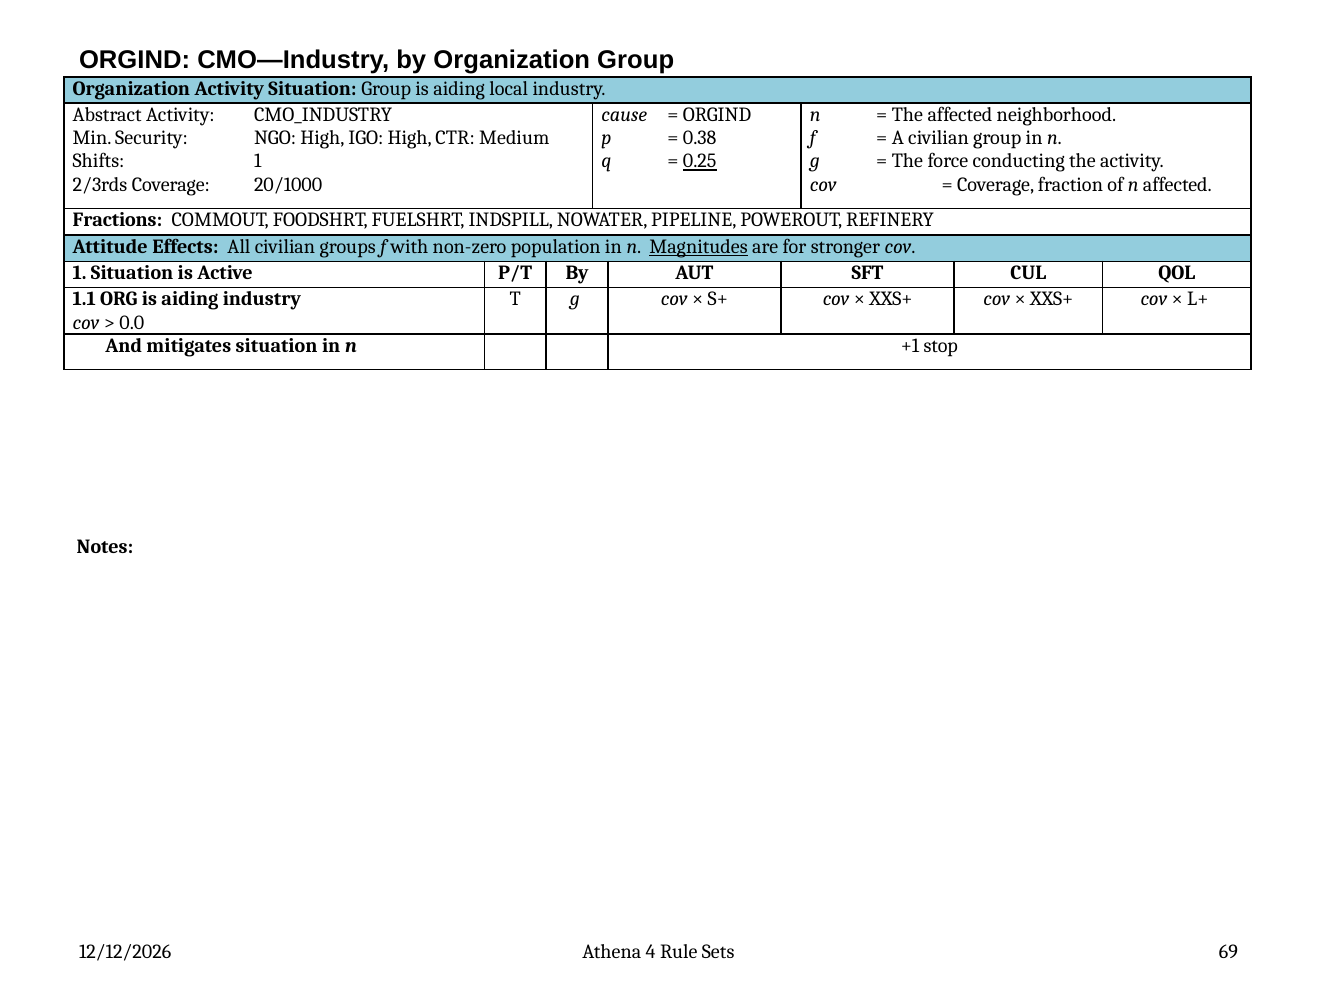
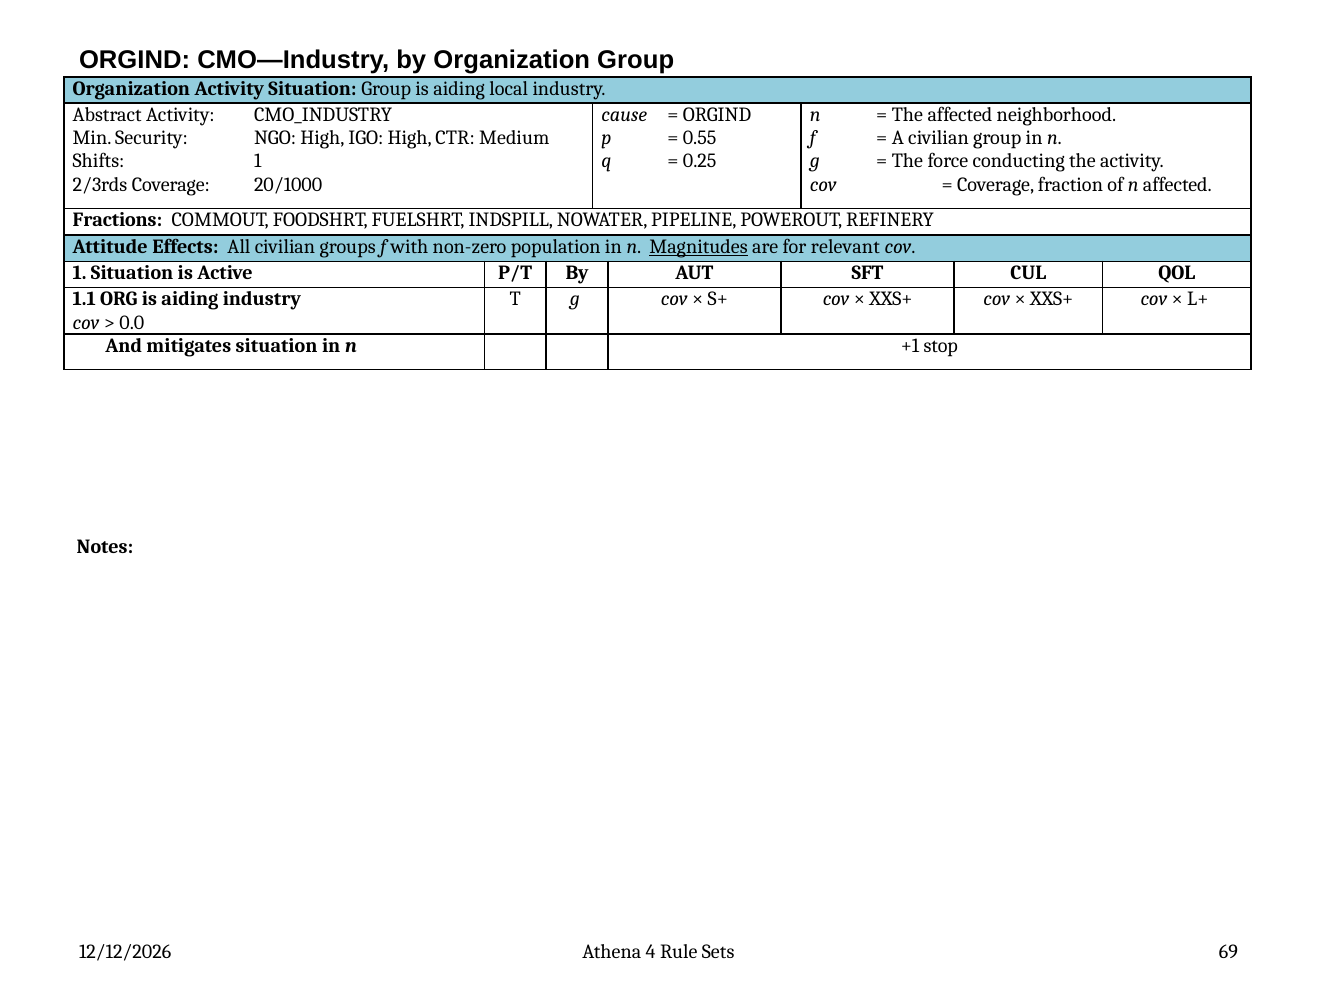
0.38: 0.38 -> 0.55 (700, 138)
0.25 underline: present -> none (700, 161)
stronger: stronger -> relevant (845, 246)
